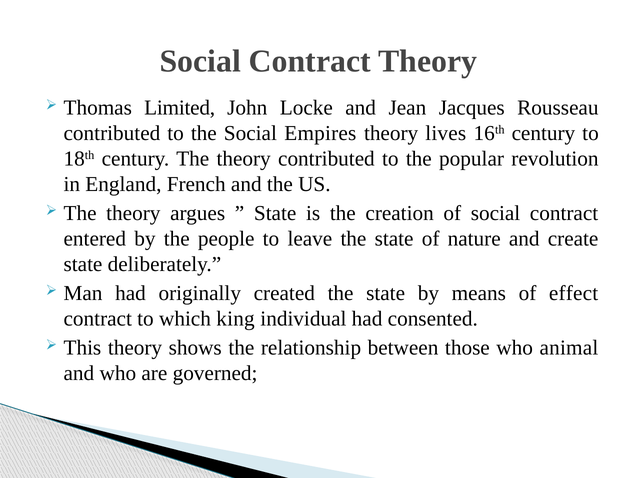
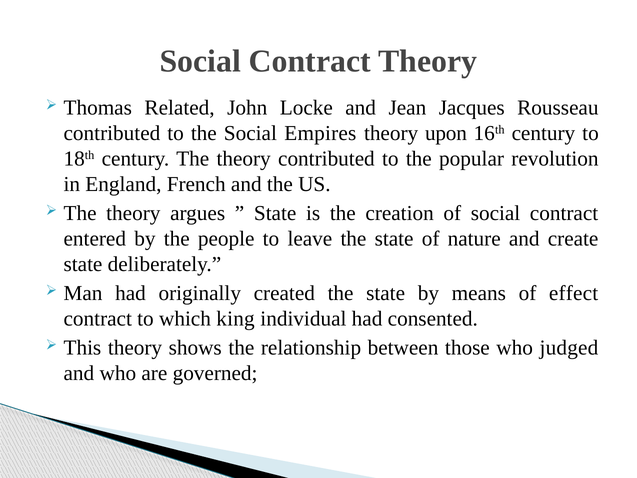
Limited: Limited -> Related (180, 108)
lives: lives -> upon (446, 133)
animal: animal -> judged (569, 348)
